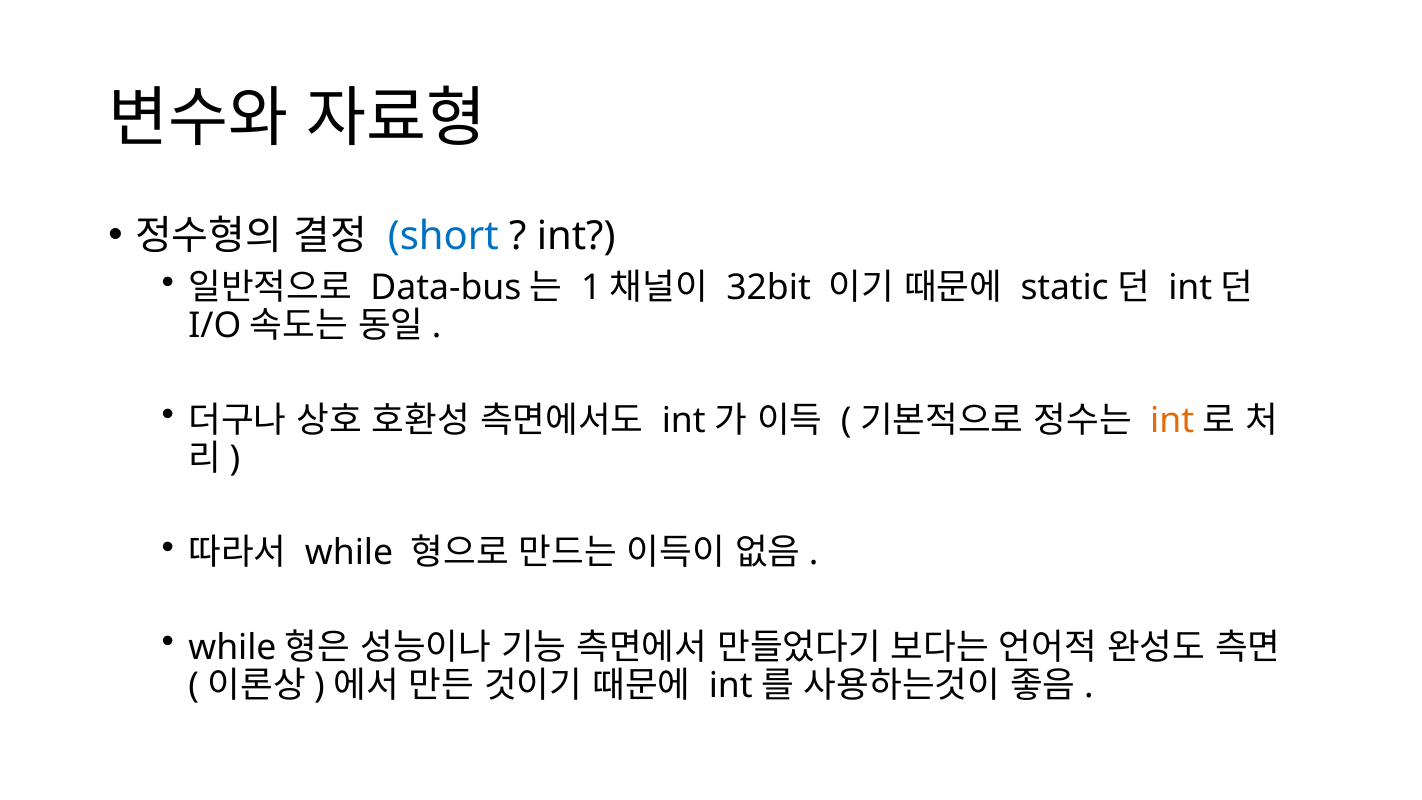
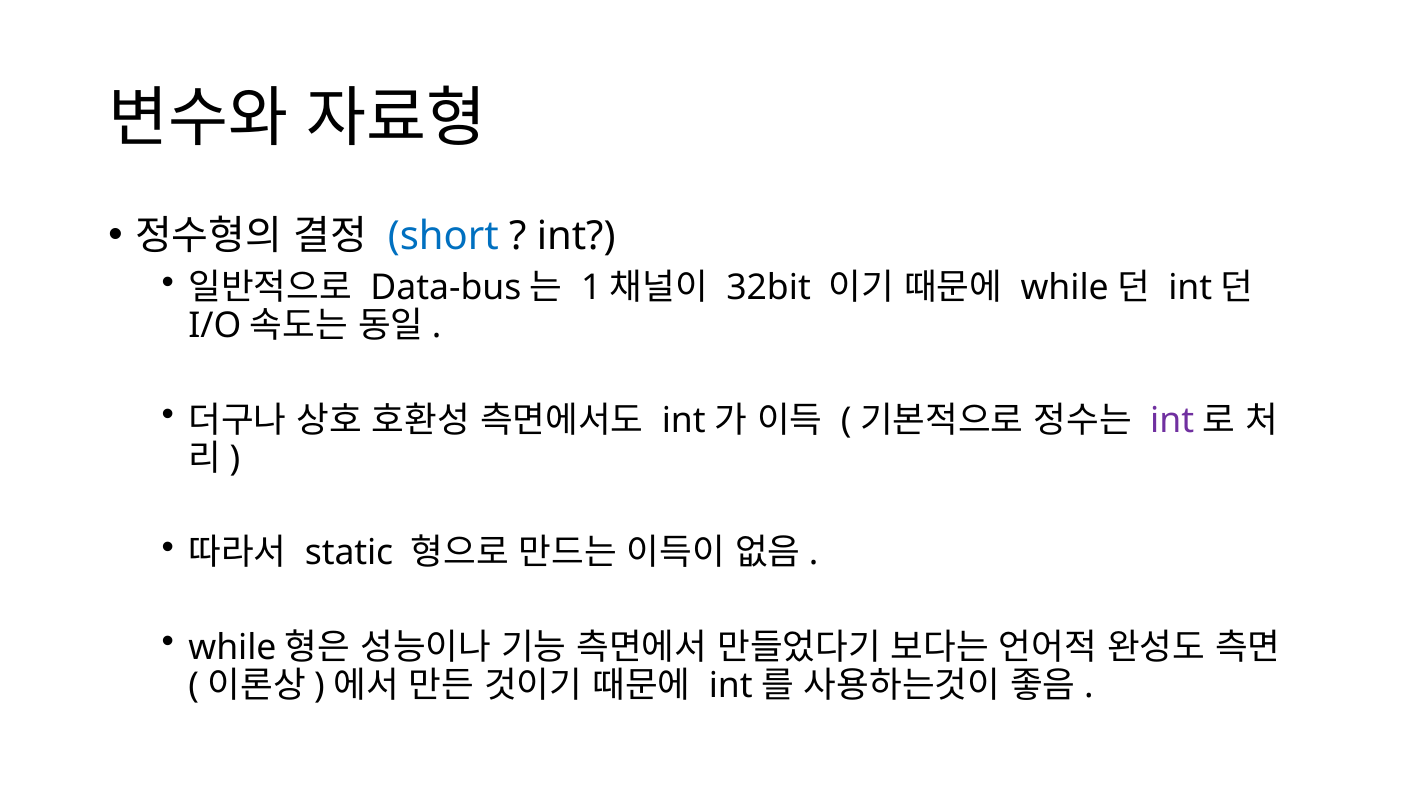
static: static -> while (1065, 288)
int colour: orange -> purple (1172, 420)
while: while -> static (349, 553)
